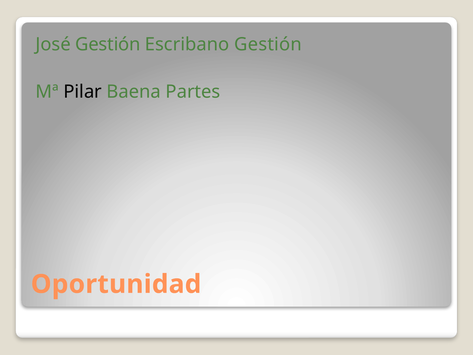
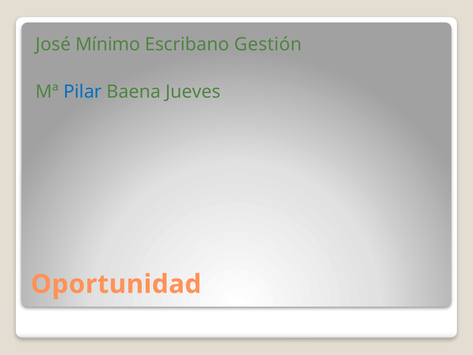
José Gestión: Gestión -> Mínimo (108, 44)
Pilar colour: black -> blue (83, 92)
Partes: Partes -> Jueves (193, 92)
